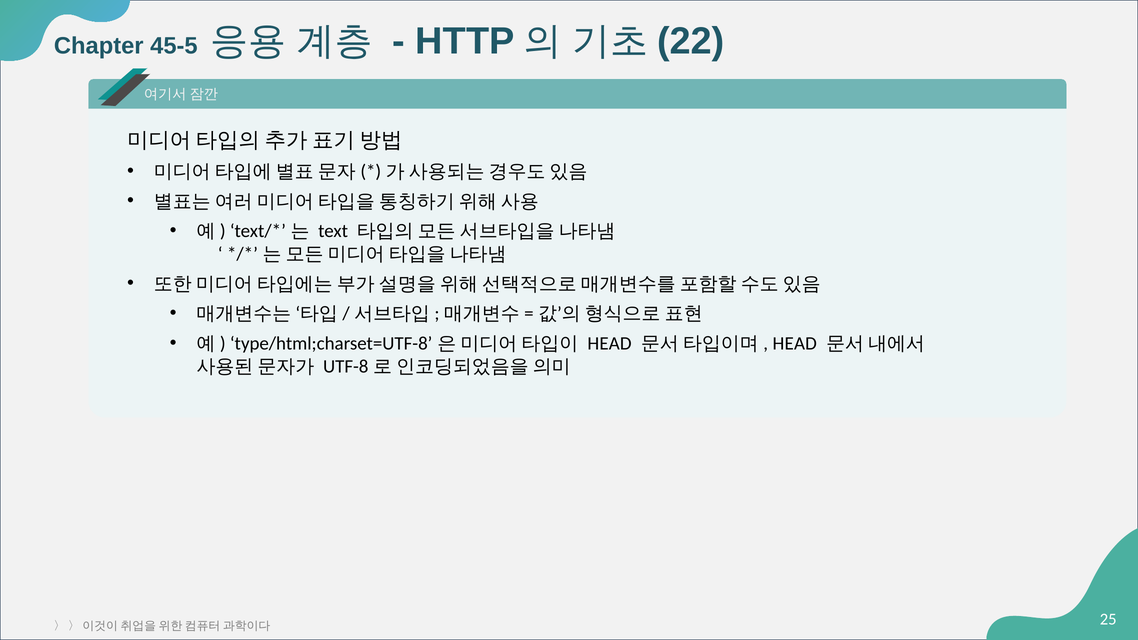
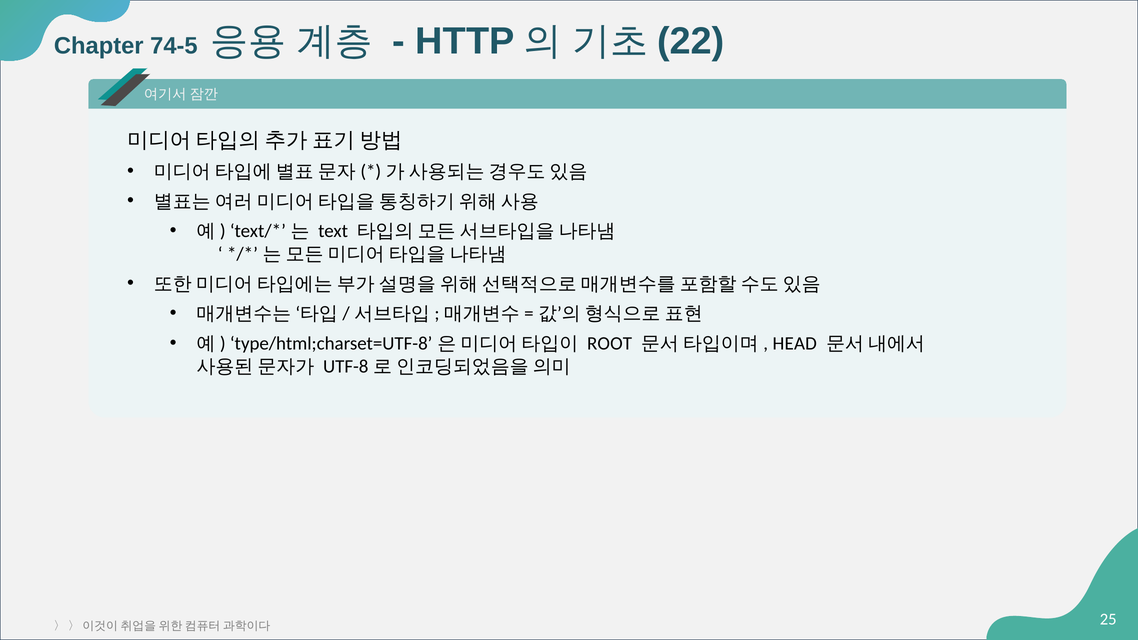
45-5: 45-5 -> 74-5 (174, 46)
HEAD: HEAD -> ROOT (610, 344)
